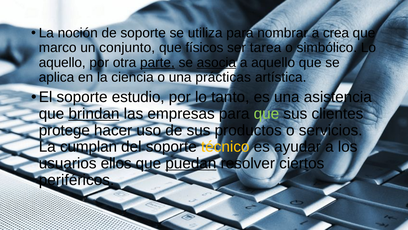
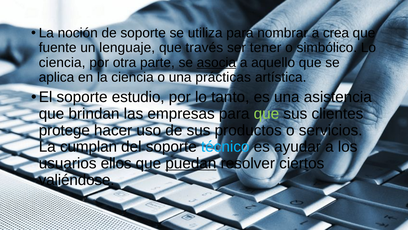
marco: marco -> fuente (58, 48)
conjunto: conjunto -> lenguaje (127, 48)
físicos: físicos -> través (204, 48)
tarea: tarea -> tener (266, 48)
aquello: aquello -> ciencia (62, 62)
parte underline: present -> none (157, 62)
brindan underline: present -> none (94, 113)
técnico colour: yellow -> light blue (225, 147)
periféricos: periféricos -> valiéndose (77, 180)
